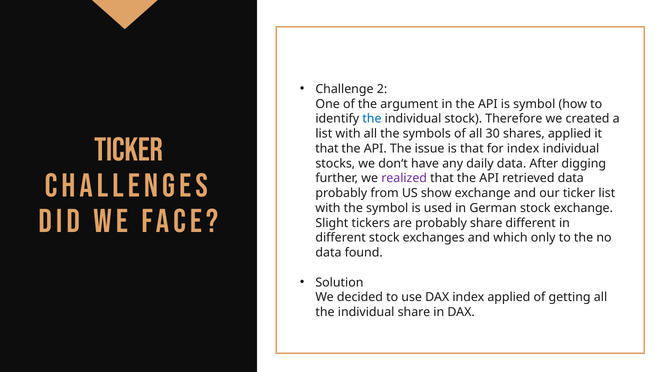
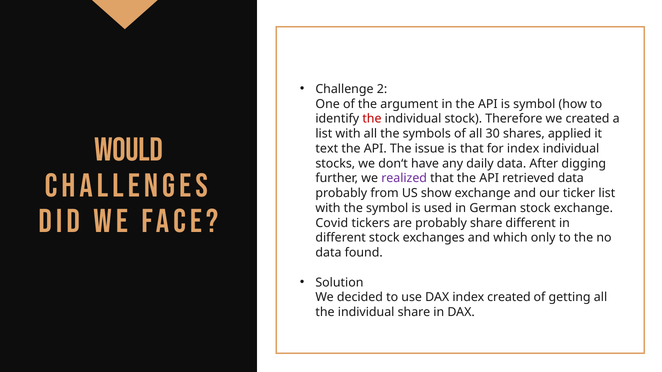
the colour: blue -> red (372, 119)
Ticker: Ticker -> Would (129, 150)
that: that -> text (327, 149)
Slight: Slight -> Covid (332, 223)
index applied: applied -> created (509, 298)
